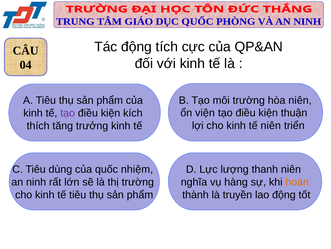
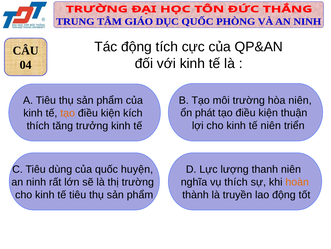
viện: viện -> phát (205, 113)
tạo colour: purple -> orange (68, 113)
nhiệm: nhiệm -> huyện (137, 169)
vụ hàng: hàng -> thích (236, 182)
